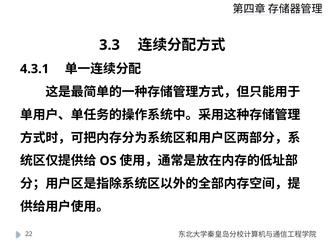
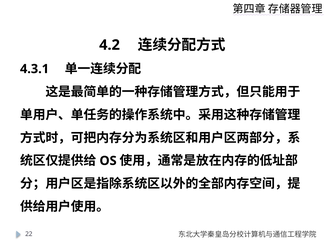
3.3: 3.3 -> 4.2 (110, 45)
